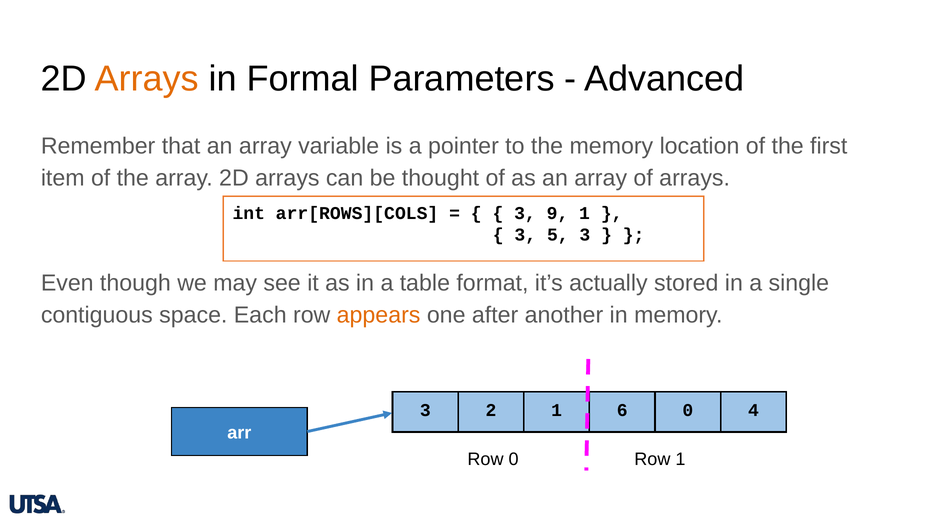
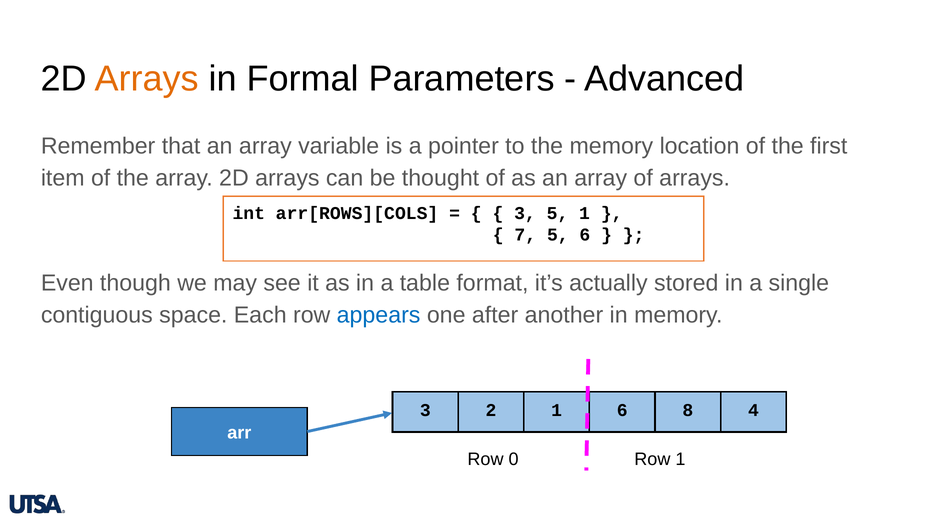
3 9: 9 -> 5 (558, 213)
3: 3 -> 7 (525, 234)
5 3: 3 -> 6 (585, 234)
appears colour: orange -> blue (379, 315)
6 0: 0 -> 8 (688, 410)
